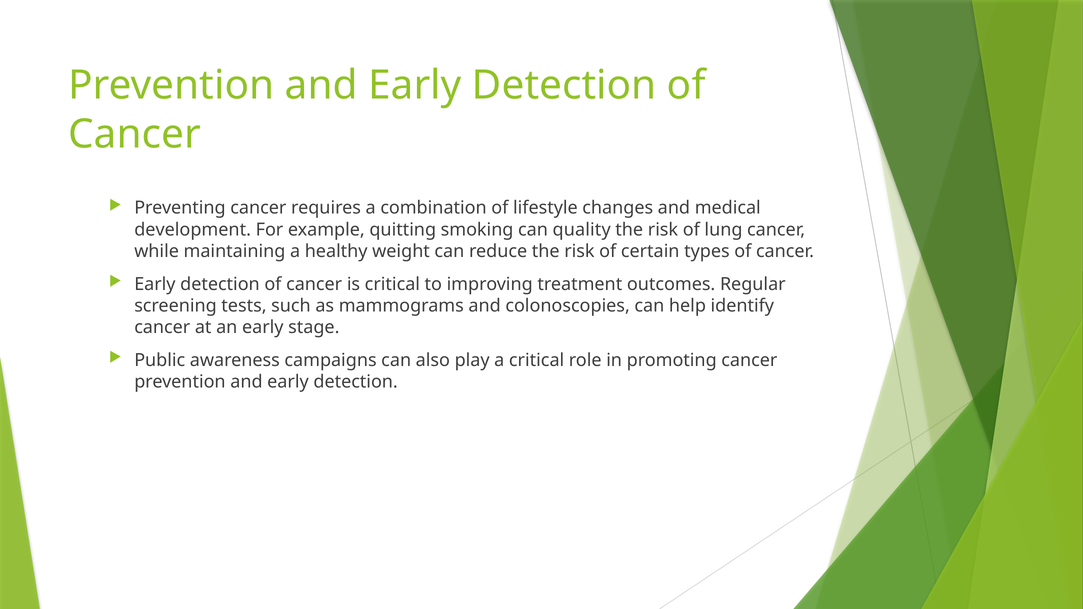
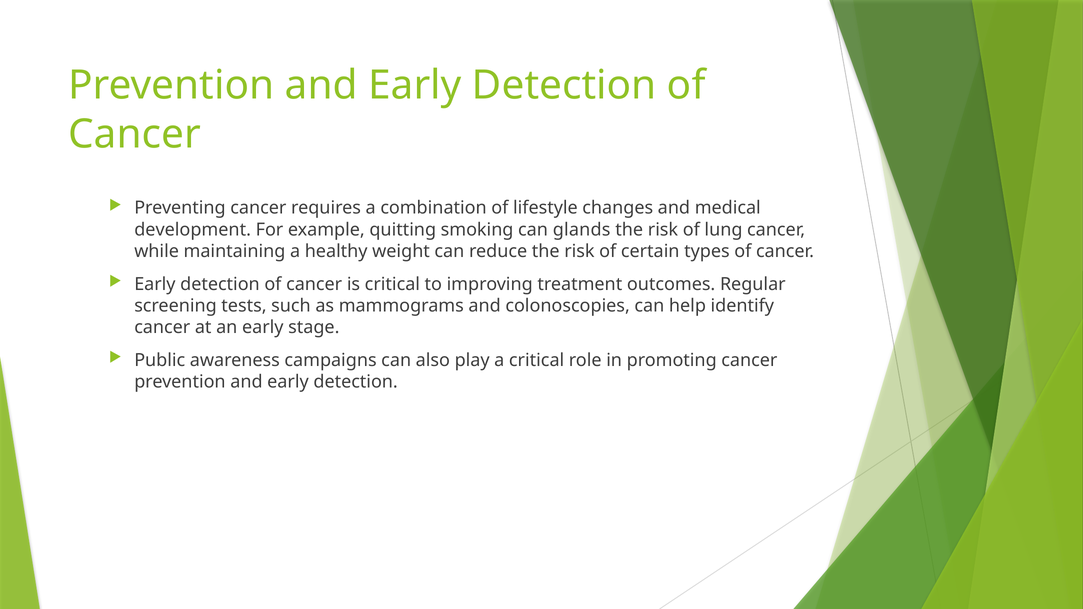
quality: quality -> glands (582, 230)
